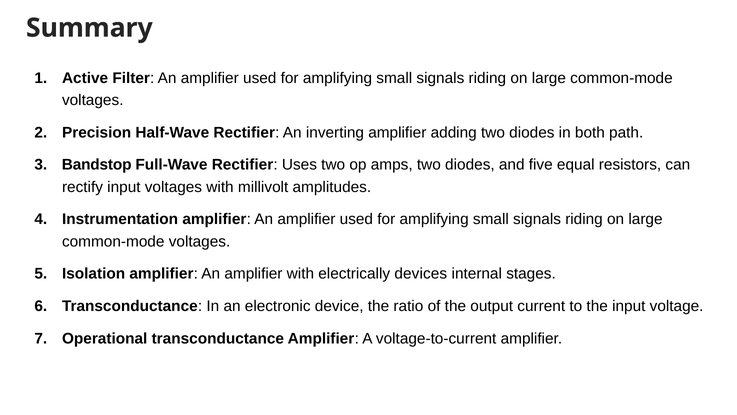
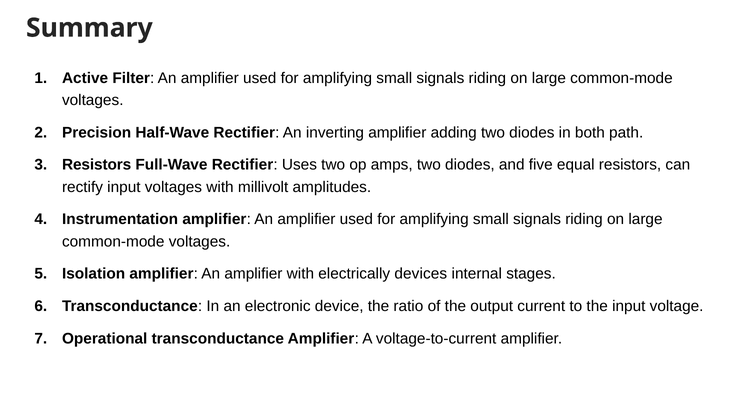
Bandstop: Bandstop -> Resistors (97, 165)
